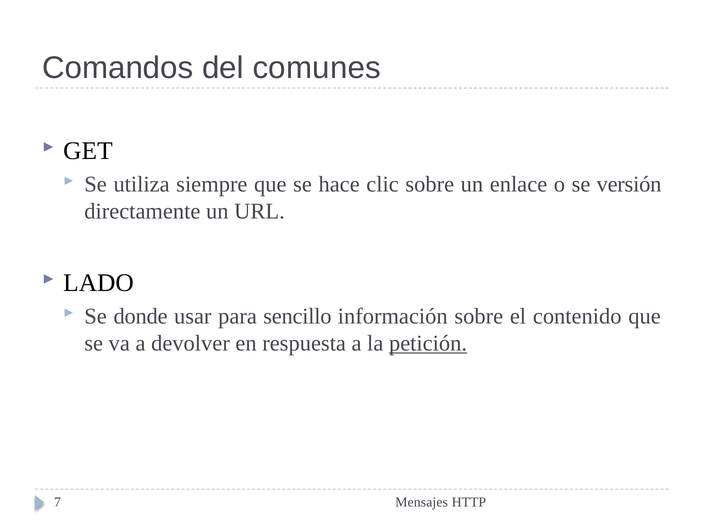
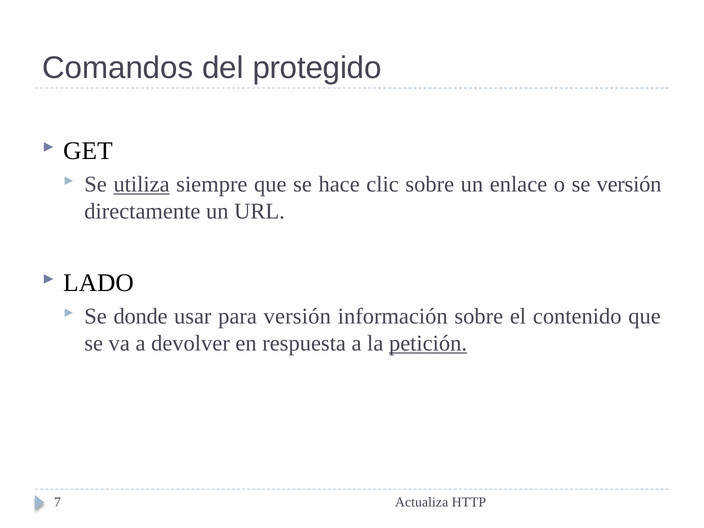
comunes: comunes -> protegido (317, 68)
utiliza underline: none -> present (142, 184)
para sencillo: sencillo -> versión (297, 316)
Mensajes: Mensajes -> Actualiza (422, 502)
